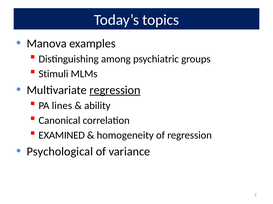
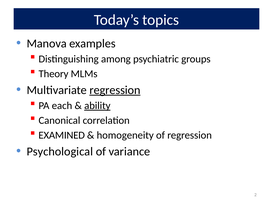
Stimuli: Stimuli -> Theory (53, 74)
lines: lines -> each (62, 106)
ability underline: none -> present (97, 106)
